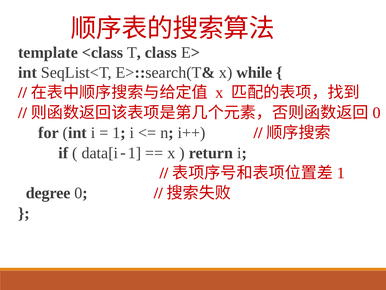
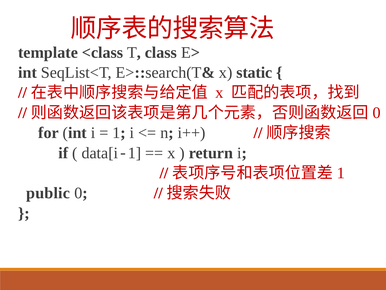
while: while -> static (254, 72)
degree: degree -> public (48, 193)
